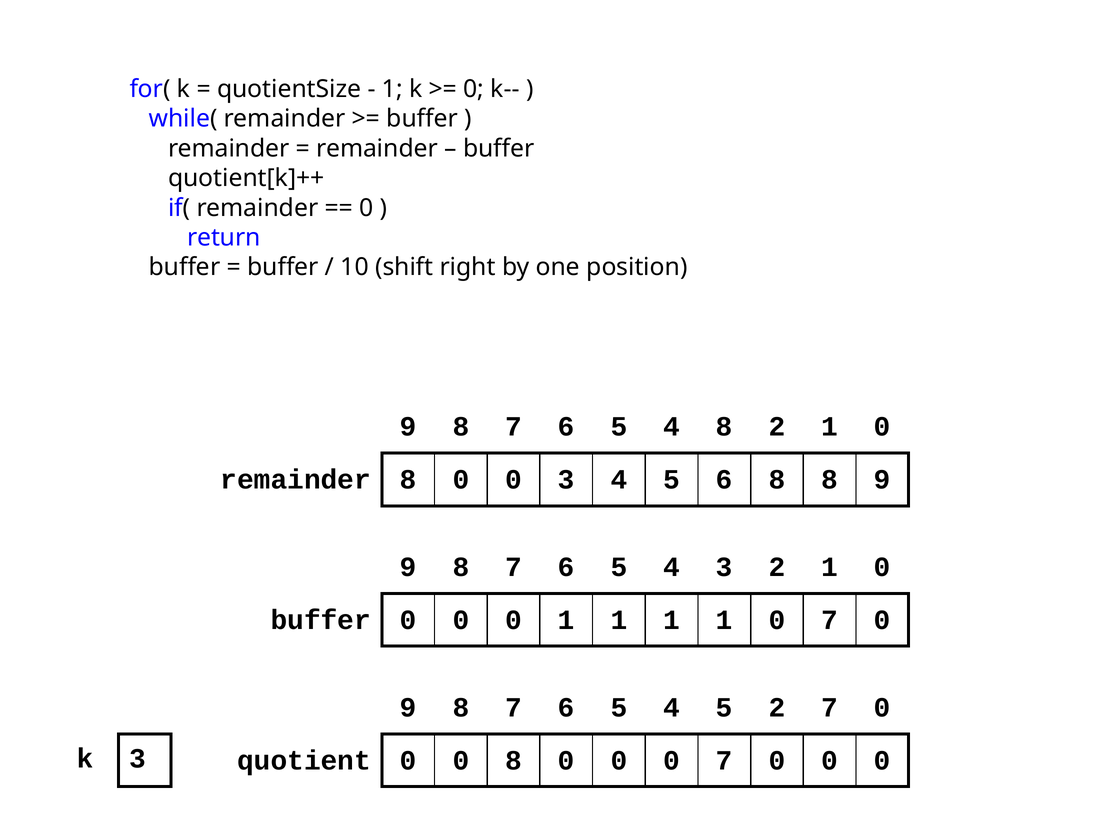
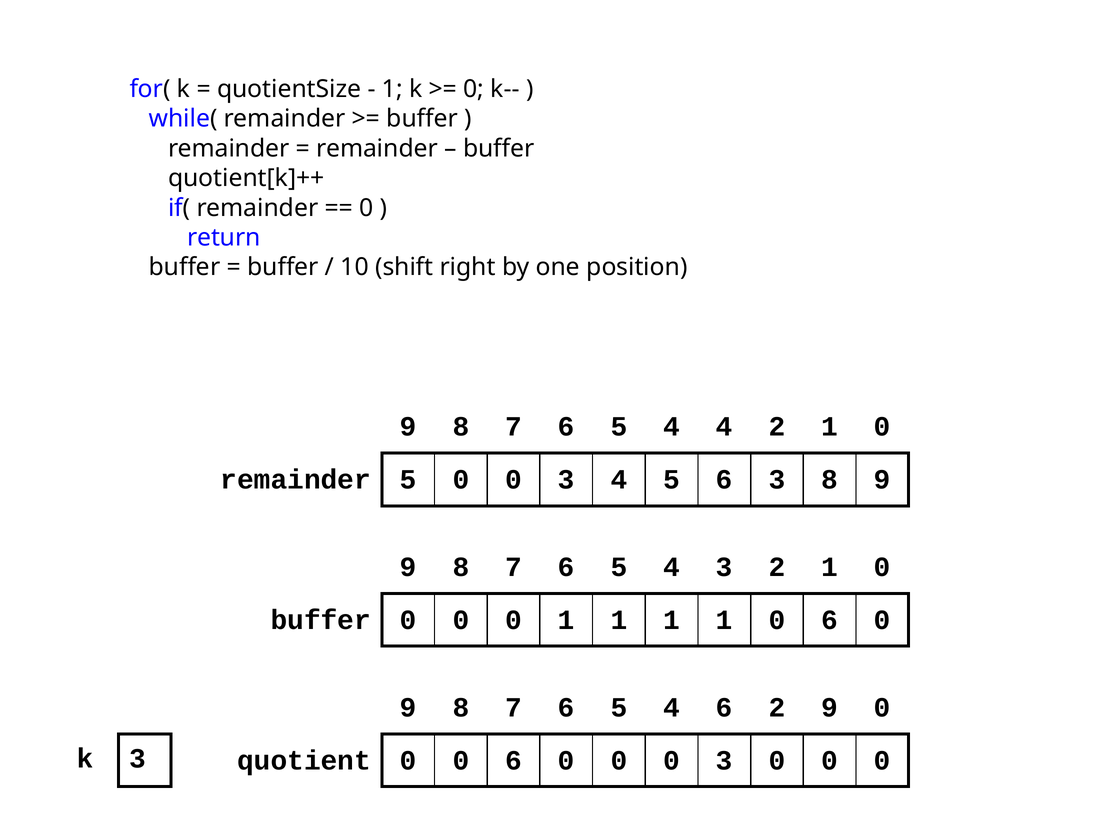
4 8: 8 -> 4 (724, 427)
remainder 8: 8 -> 5 (408, 480)
6 8: 8 -> 3 (777, 480)
1 0 7: 7 -> 6 (830, 620)
5 4 5: 5 -> 6 (724, 708)
2 7: 7 -> 9 (830, 708)
0 0 8: 8 -> 6 (514, 761)
0 0 0 7: 7 -> 3 (724, 761)
